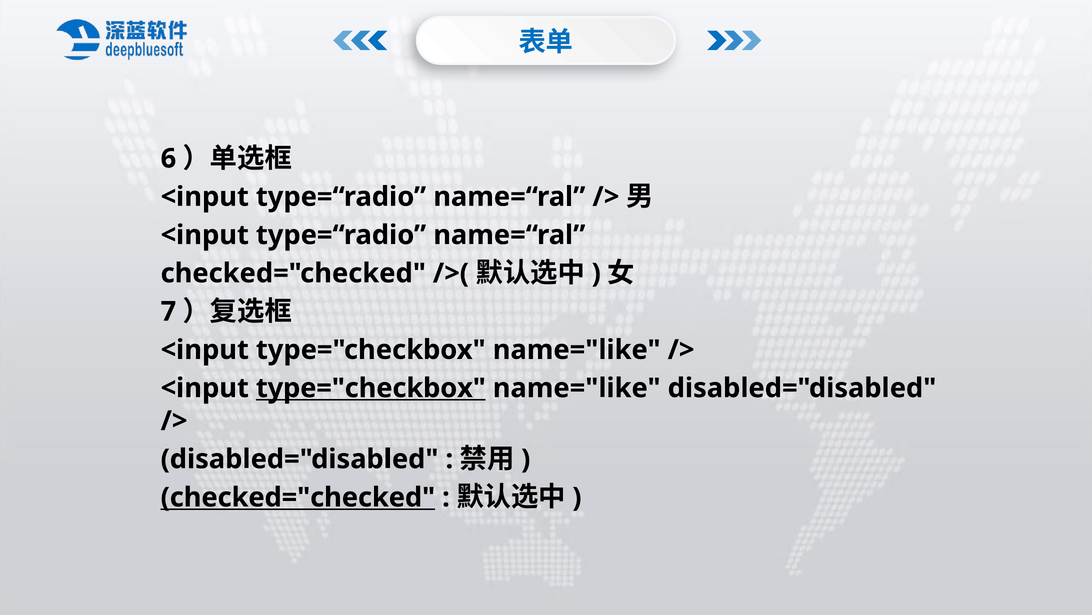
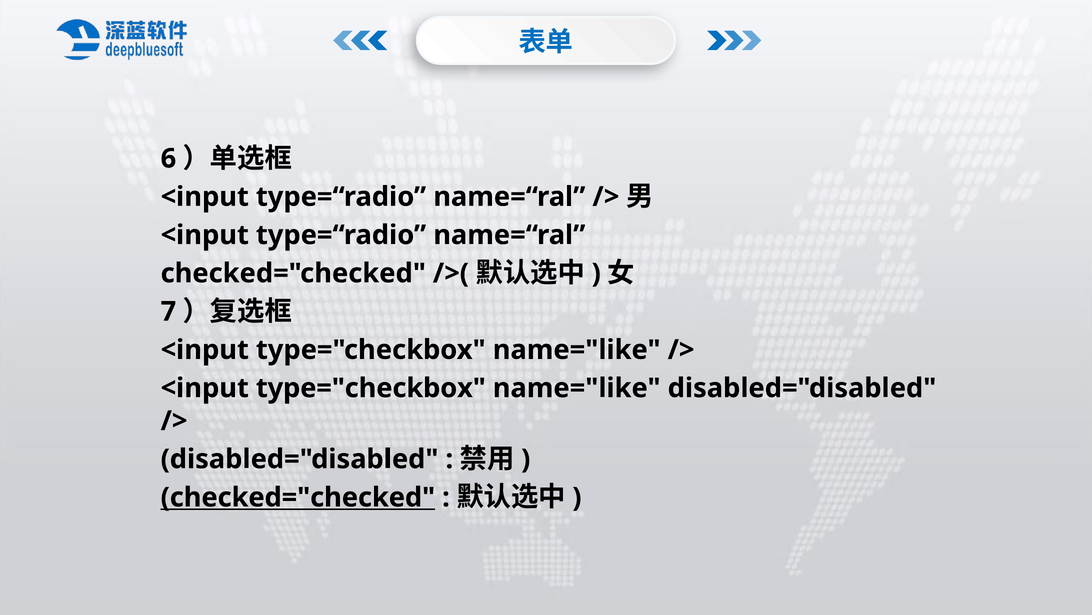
type="checkbox underline: present -> none (371, 388)
